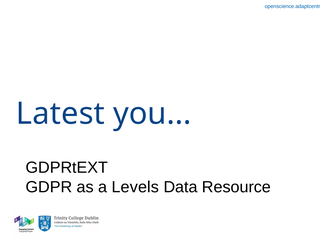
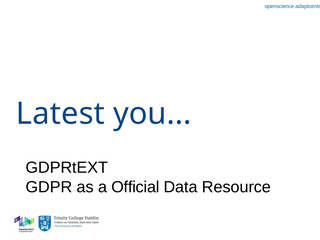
Levels: Levels -> Official (135, 187)
